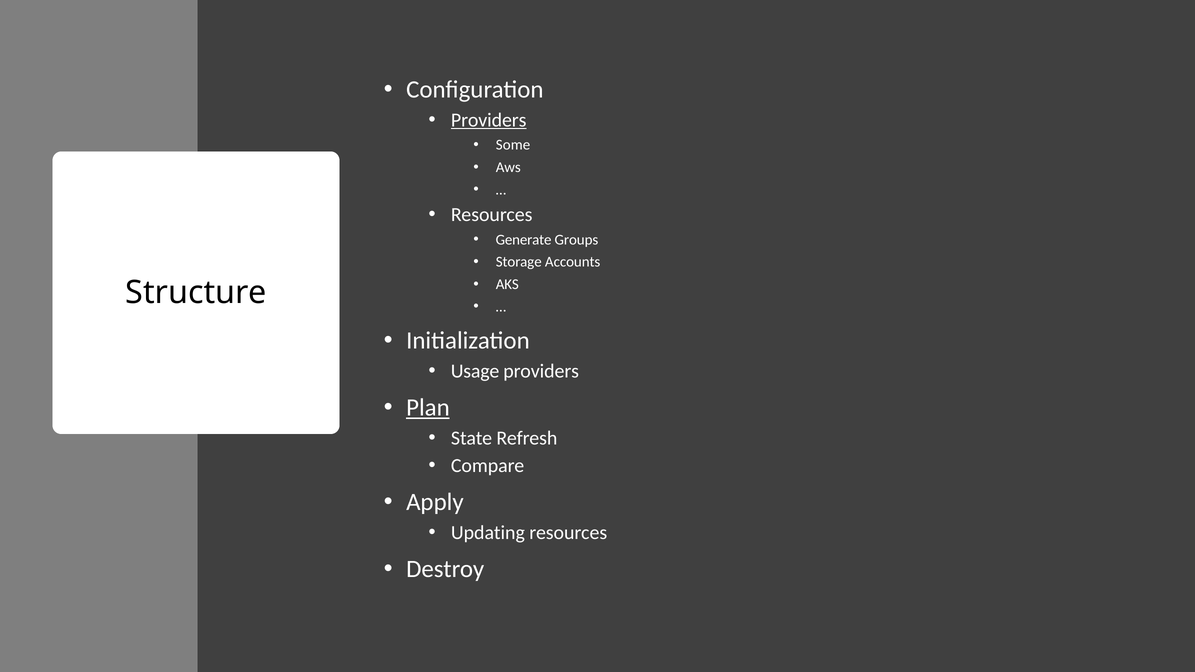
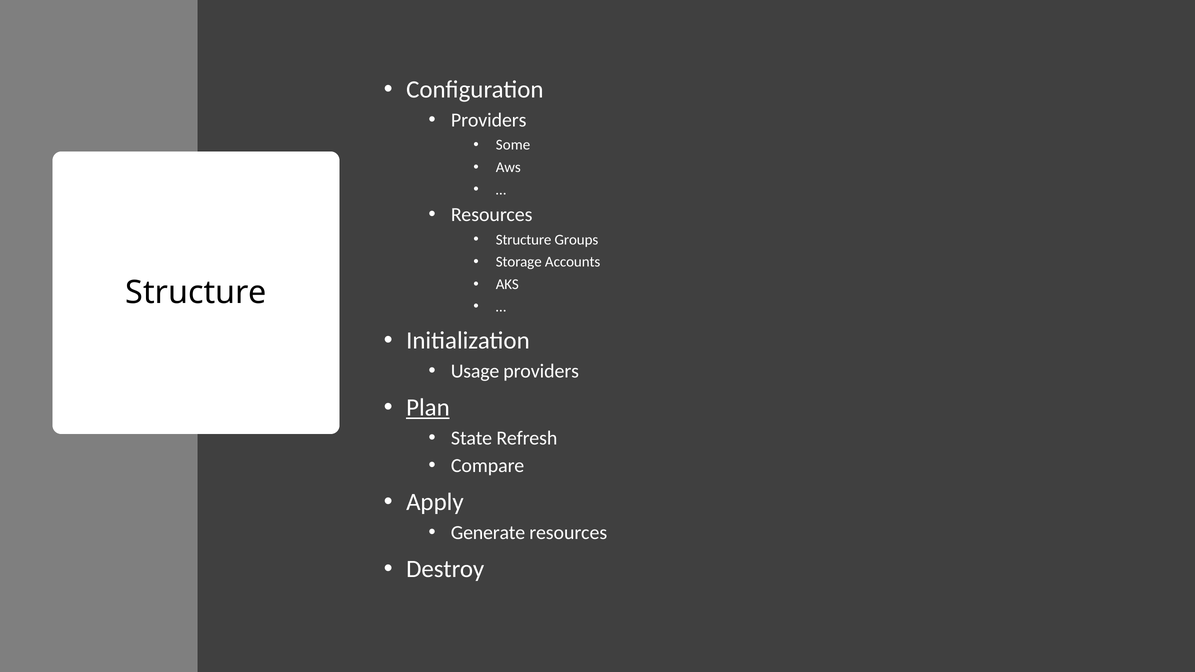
Providers underline: present -> none (489, 120)
Generate: Generate -> Structure (524, 240)
Updating: Updating -> Generate (488, 533)
